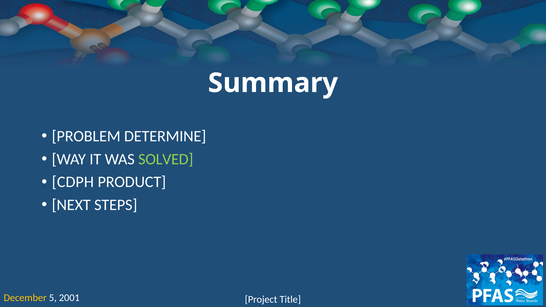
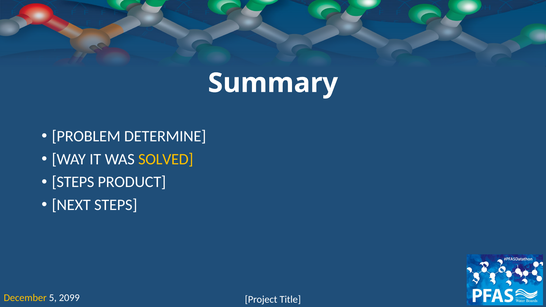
SOLVED colour: light green -> yellow (166, 159)
CDPH: CDPH -> STEPS (73, 182)
2001: 2001 -> 2099 (69, 298)
